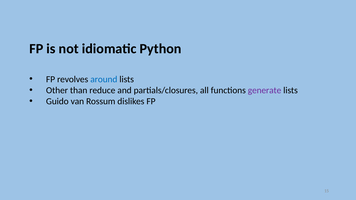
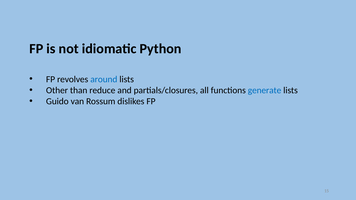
generate colour: purple -> blue (265, 90)
